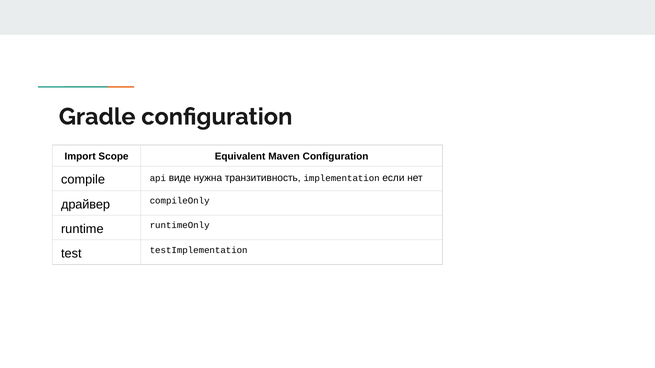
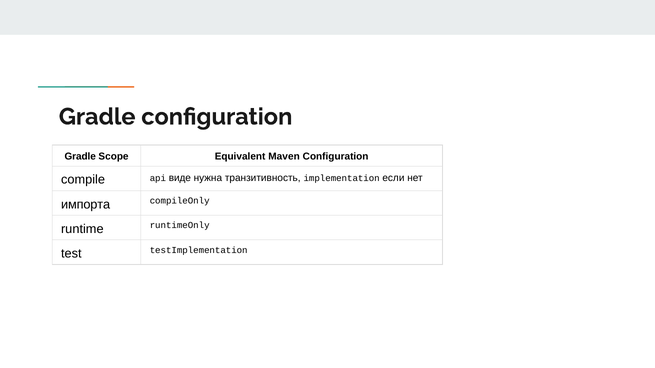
Import: Import -> Gradle (80, 157)
драйвер: драйвер -> импорта (86, 205)
